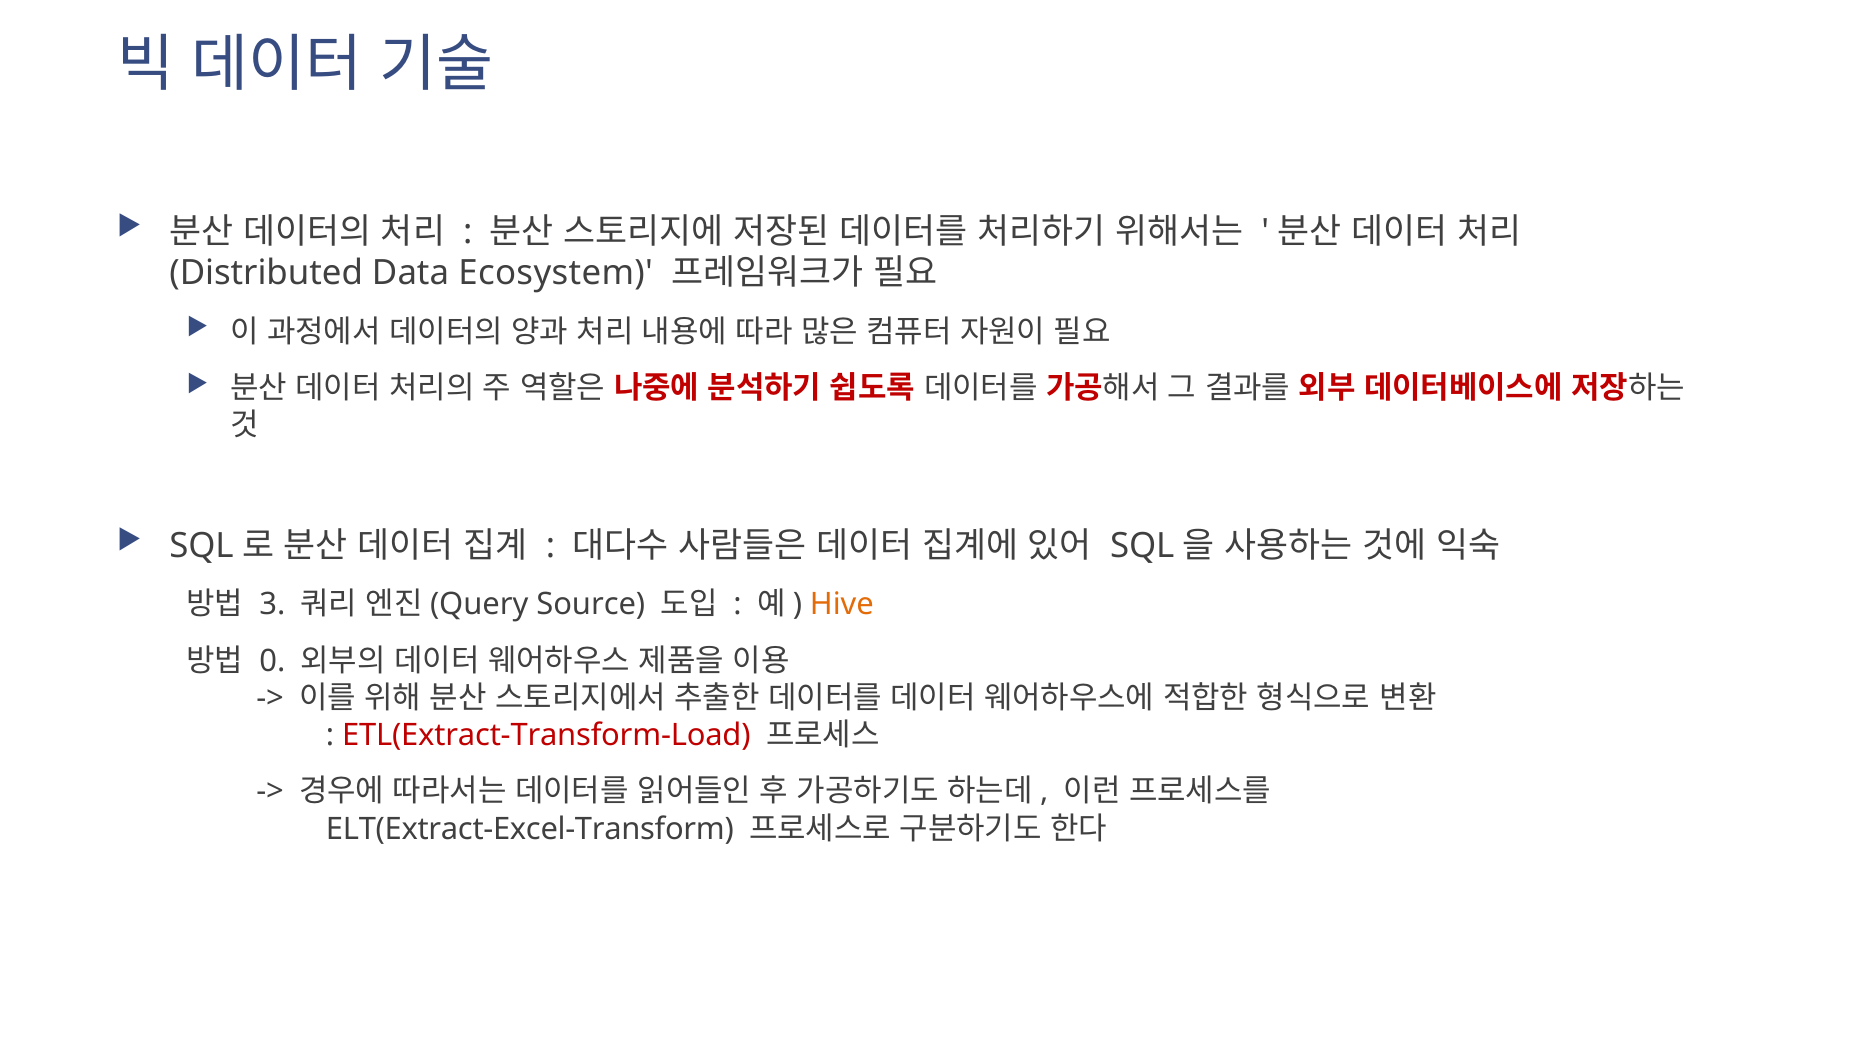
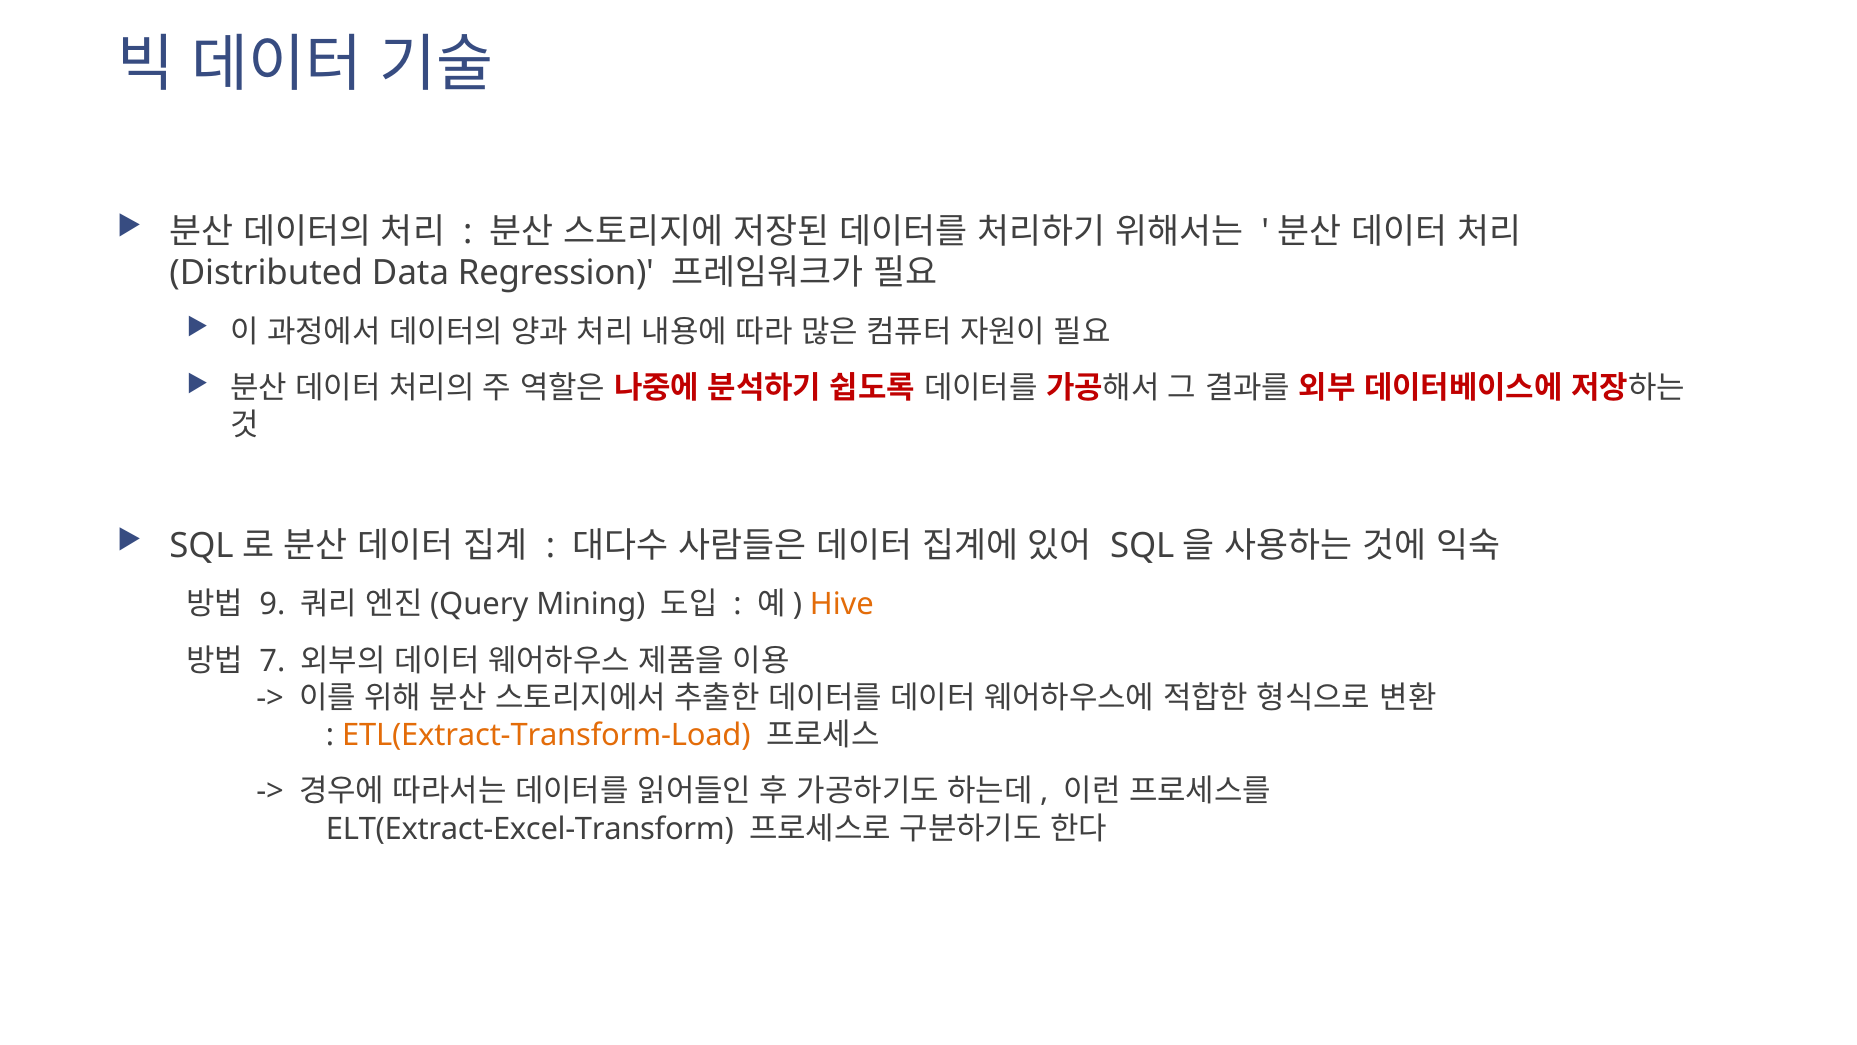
Ecosystem: Ecosystem -> Regression (556, 273)
3: 3 -> 9 (272, 604)
Source: Source -> Mining (591, 604)
0: 0 -> 7 (272, 661)
ETL(Extract-Transform-Load colour: red -> orange (546, 735)
